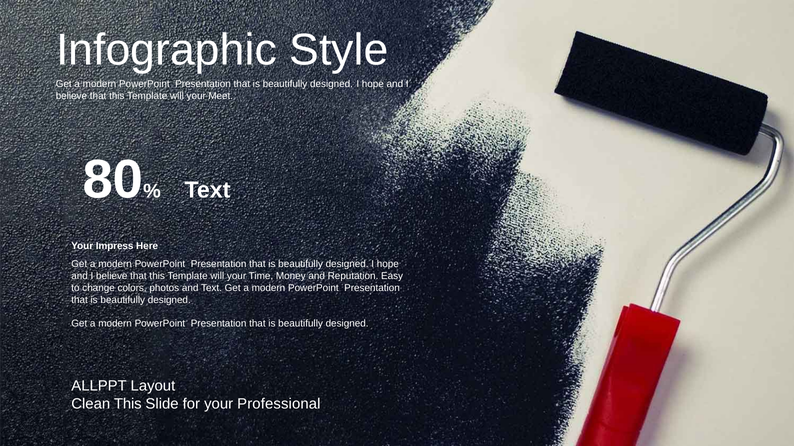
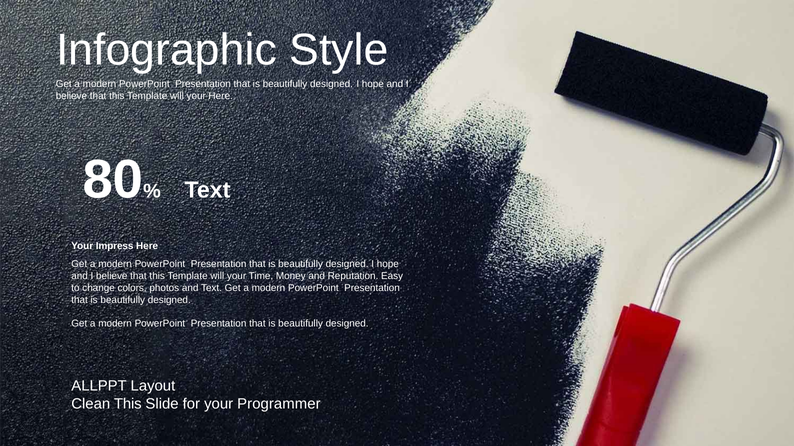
your Meet: Meet -> Here (221, 96)
Professional: Professional -> Programmer (279, 404)
